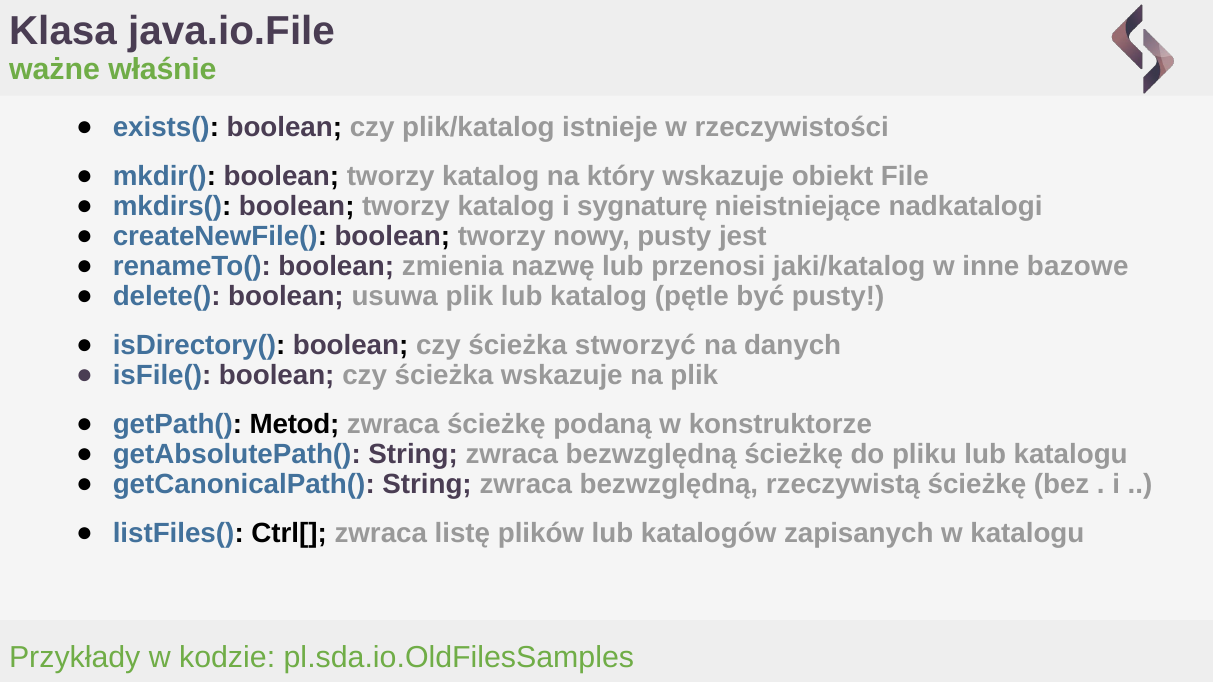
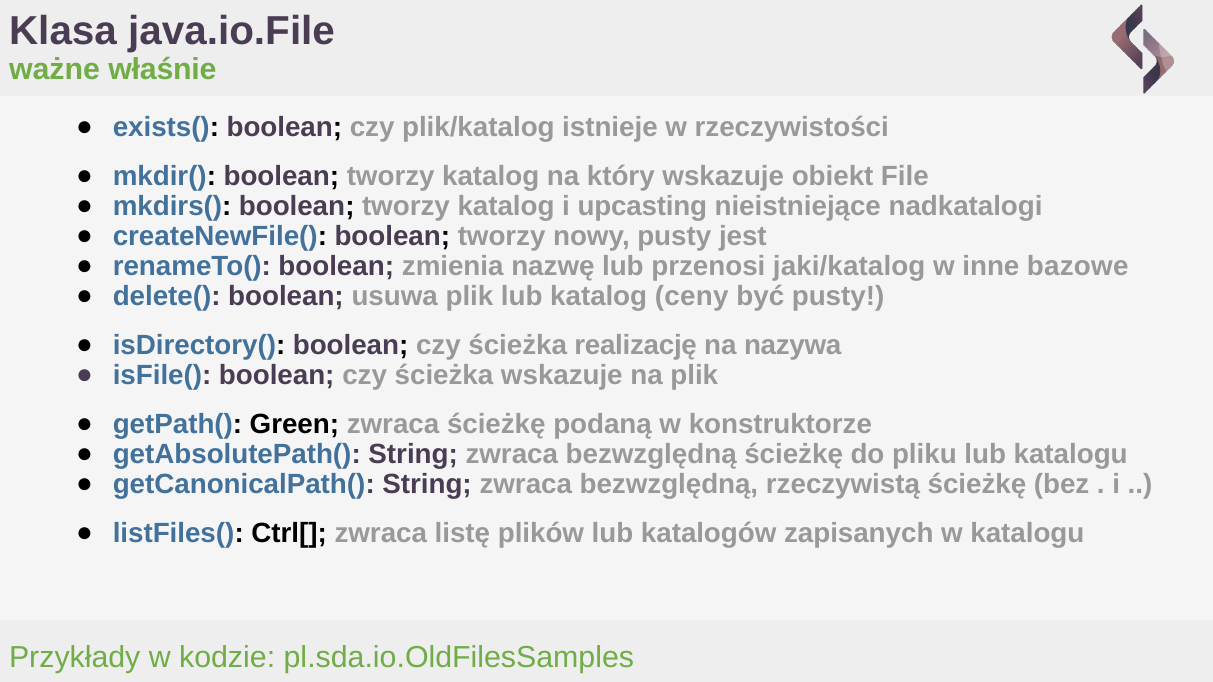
sygnaturę: sygnaturę -> upcasting (642, 206)
pętle: pętle -> ceny (692, 296)
stworzyć: stworzyć -> realizację (636, 346)
danych: danych -> nazywa (793, 346)
Metod: Metod -> Green (294, 425)
